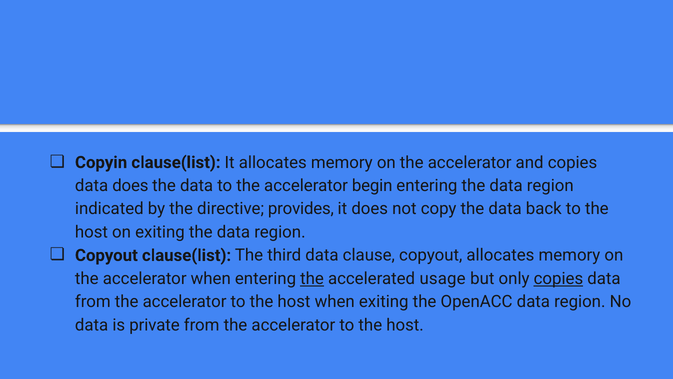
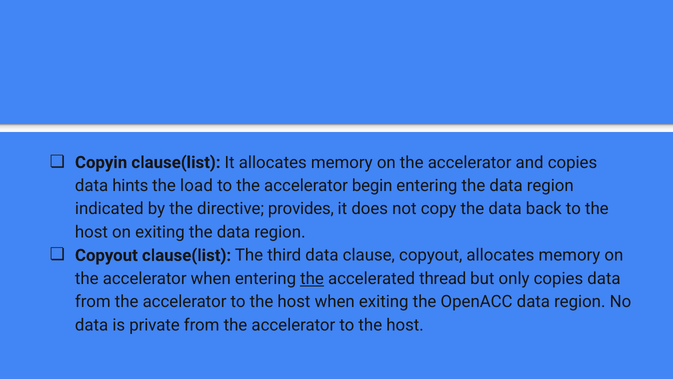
data does: does -> hints (130, 185)
data: data -> load (196, 185)
usage: usage -> thread (443, 278)
copies underline: present -> none (558, 278)
